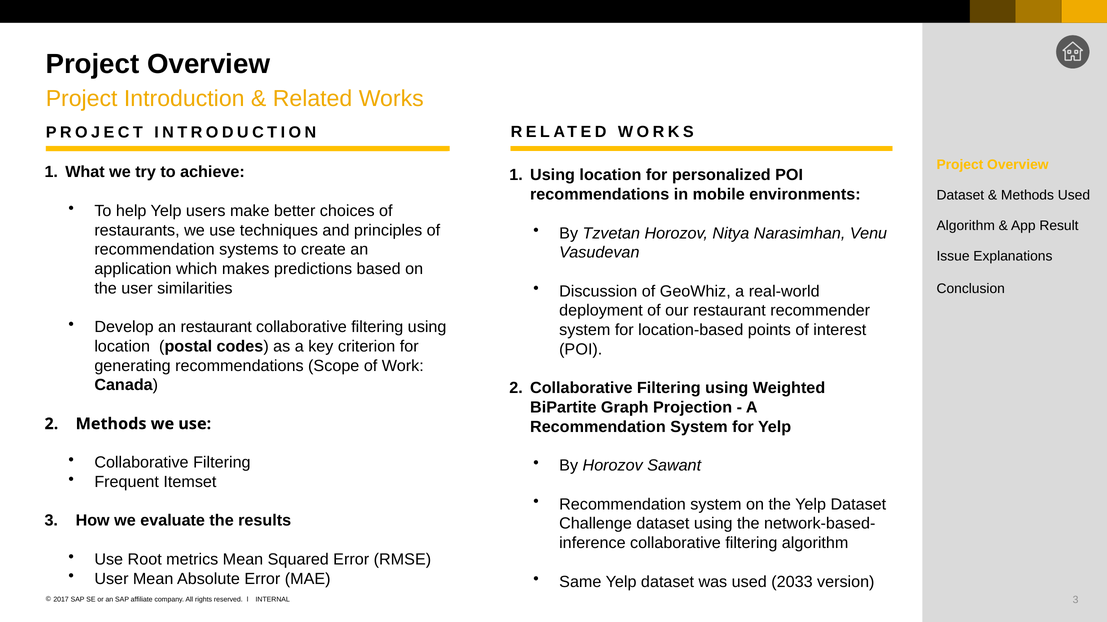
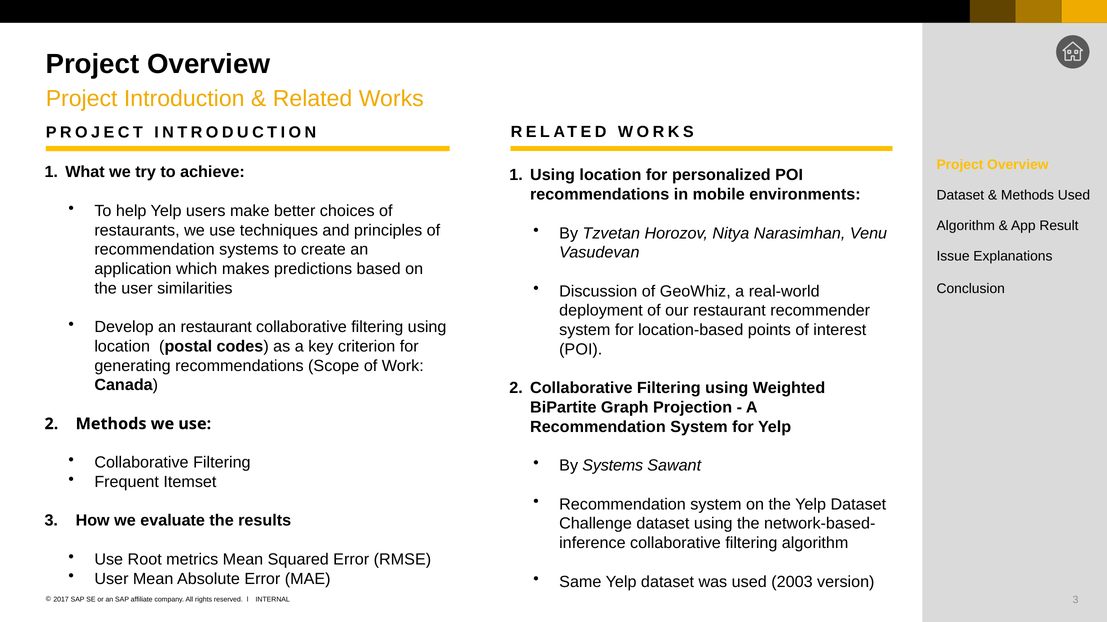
By Horozov: Horozov -> Systems (613, 466)
2033: 2033 -> 2003 (792, 582)
